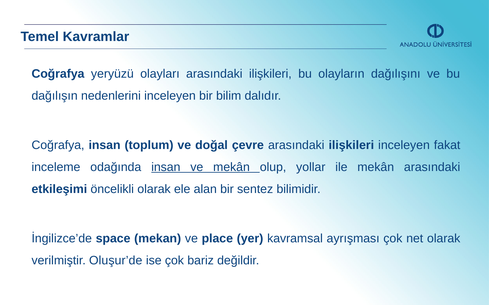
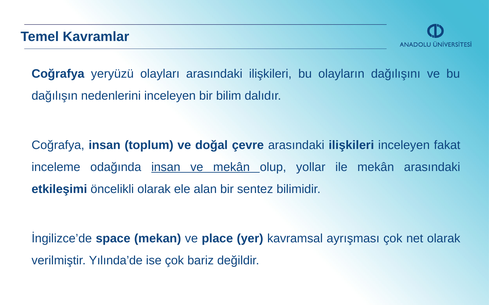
Oluşur’de: Oluşur’de -> Yılında’de (116, 261)
